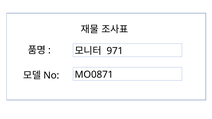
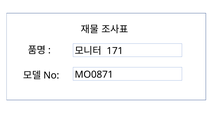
971: 971 -> 171 (115, 51)
